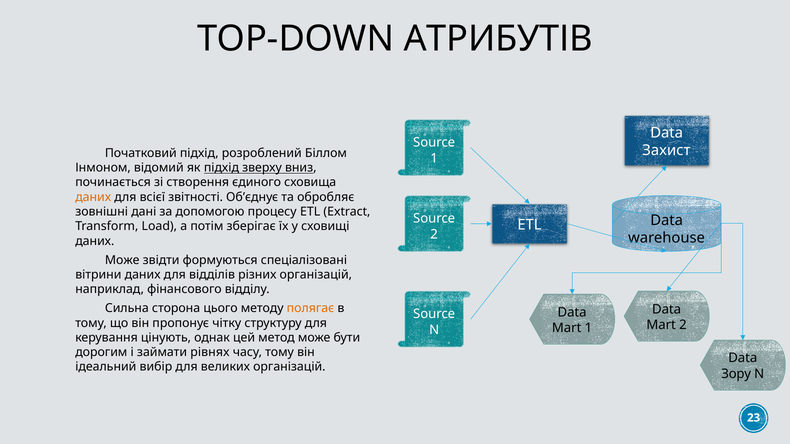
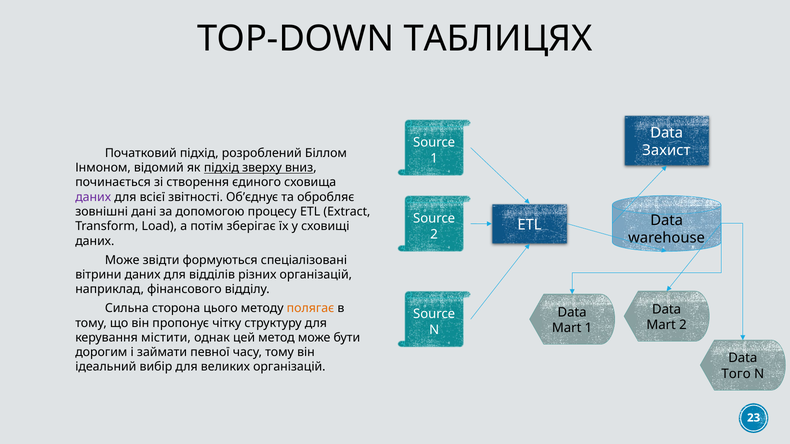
АТРИБУТІВ: АТРИБУТІВ -> ТАБЛИЦЯХ (498, 39)
даних colour: orange -> purple (93, 197)
цінують: цінують -> містити (166, 338)
рівнях: рівнях -> певної (210, 353)
Зору: Зору -> Того (736, 374)
